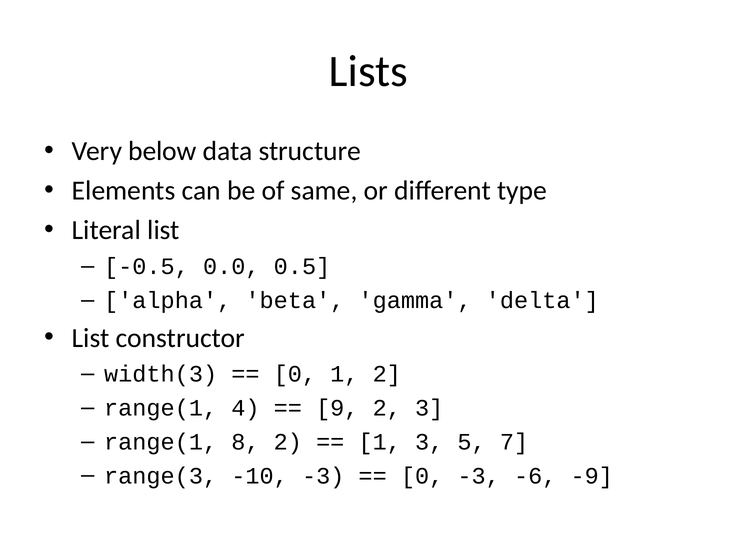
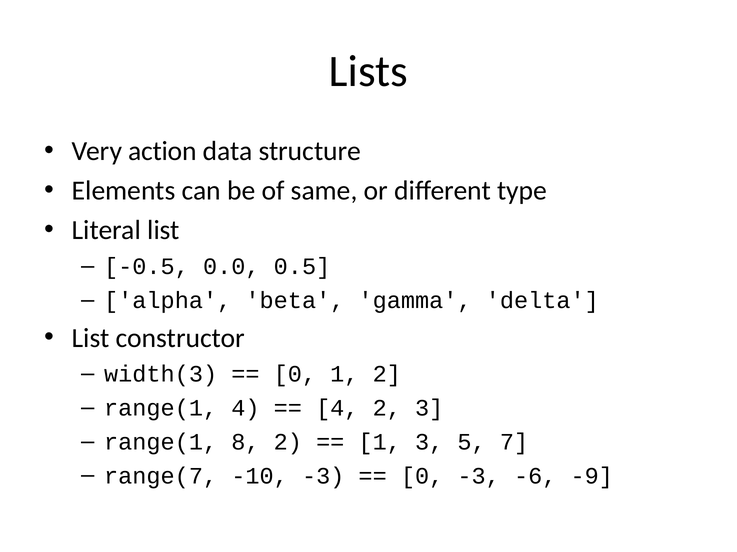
below: below -> action (163, 151)
9: 9 -> 4 (337, 409)
range(3: range(3 -> range(7 (161, 477)
